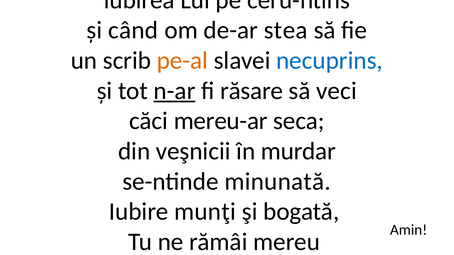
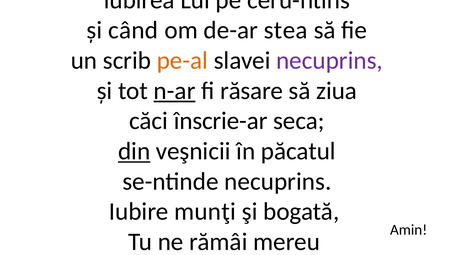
necuprins colour: blue -> purple (329, 61)
să veci: veci -> ziua (337, 91)
mereu-ar: mereu-ar -> înscrie-ar (221, 121)
din underline: none -> present (134, 151)
murdar: murdar -> păcatul (298, 151)
se-ntinde minunată: minunată -> necuprins (278, 182)
